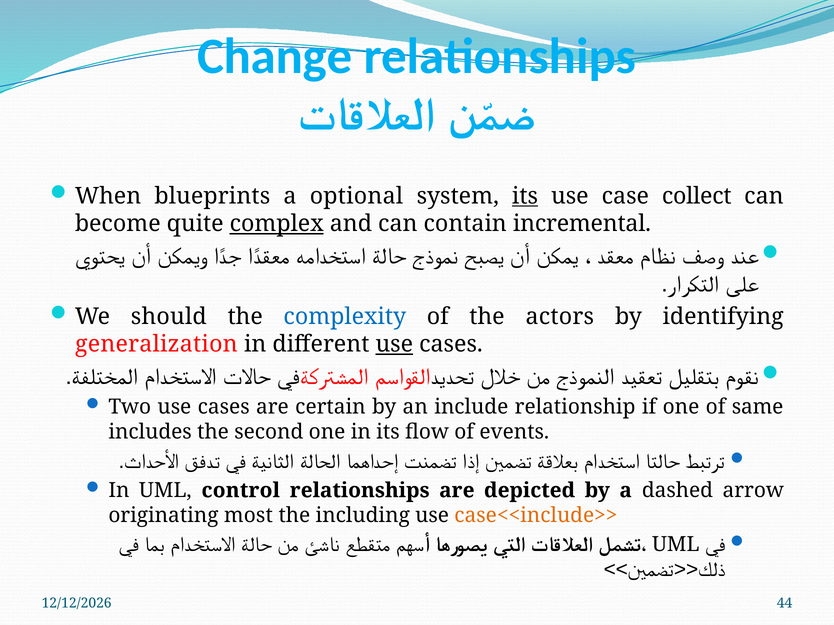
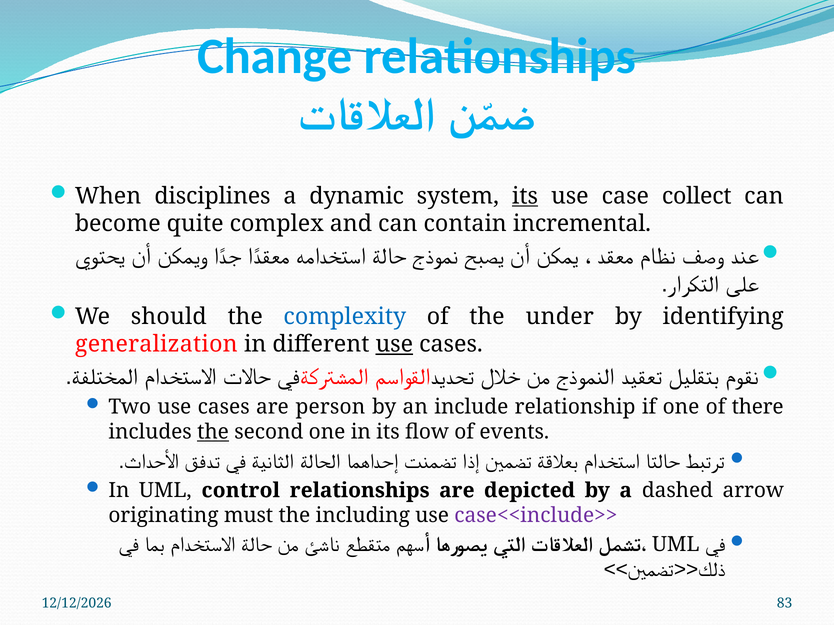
blueprints: blueprints -> disciplines (212, 196)
optional: optional -> dynamic (357, 196)
complex underline: present -> none (277, 224)
actors: actors -> under (560, 317)
certain: certain -> person (330, 407)
same: same -> there (758, 407)
the underline: none -> present (213, 432)
most: most -> must (249, 516)
case<<include>> colour: orange -> purple (536, 516)
44: 44 -> 83 (785, 603)
